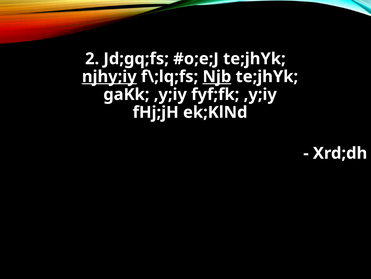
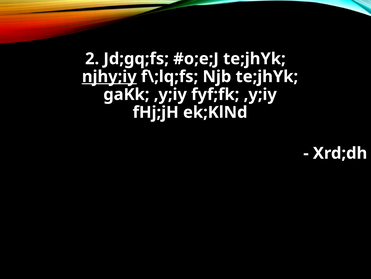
Njb underline: present -> none (217, 76)
